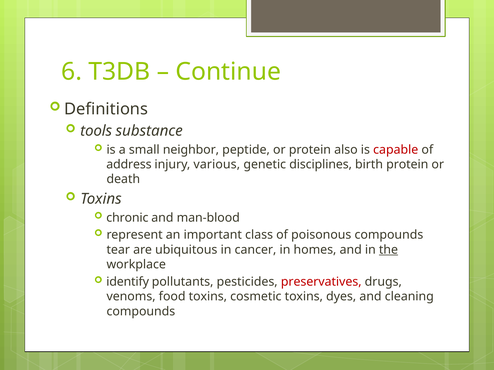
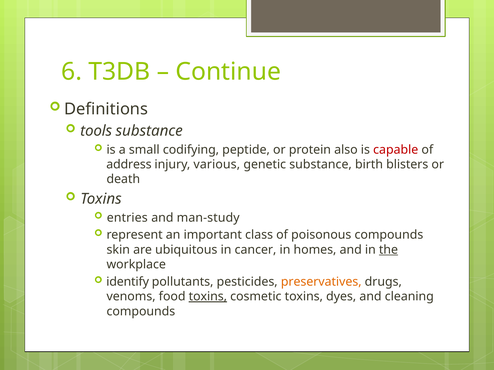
neighbor: neighbor -> codifying (191, 150)
genetic disciplines: disciplines -> substance (321, 165)
birth protein: protein -> blisters (407, 165)
chronic: chronic -> entries (127, 218)
man-blood: man-blood -> man-study (208, 218)
tear: tear -> skin (118, 250)
preservatives colour: red -> orange (321, 282)
toxins underline: none -> present (208, 297)
